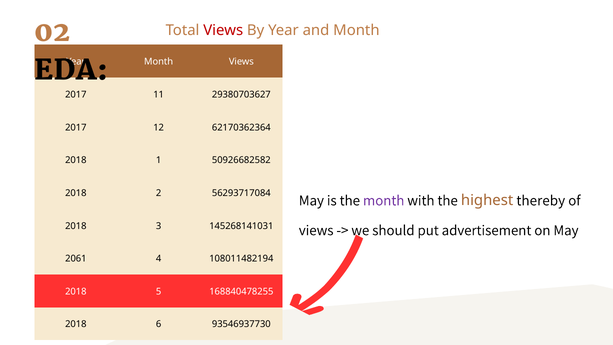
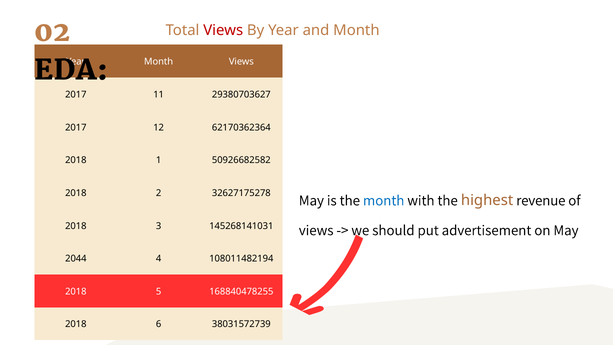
56293717084: 56293717084 -> 32627175278 (241, 193)
month colour: purple -> blue (384, 200)
thereby: thereby -> revenue (541, 200)
2061: 2061 -> 2044 (76, 259)
93546937730: 93546937730 -> 38031572739 (241, 324)
